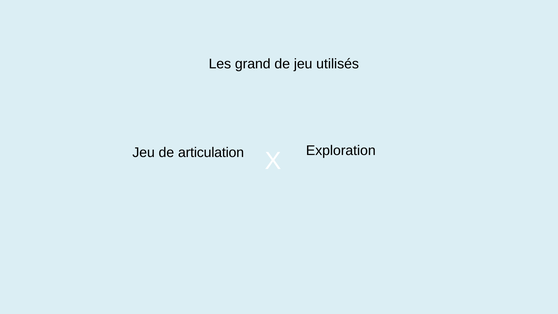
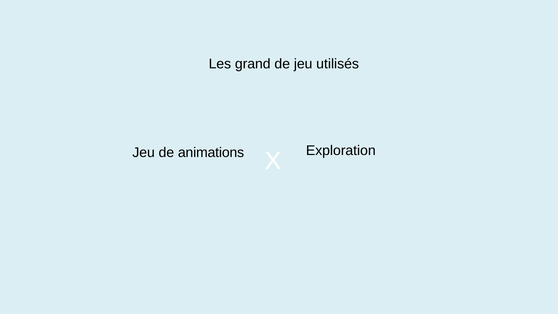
articulation: articulation -> animations (211, 153)
